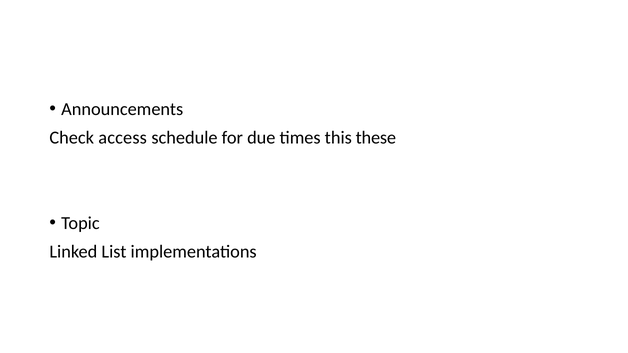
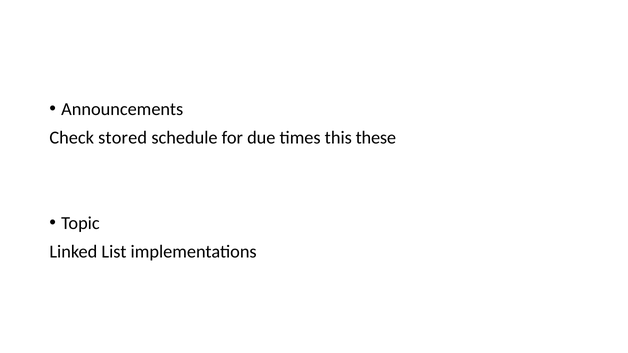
access: access -> stored (123, 138)
